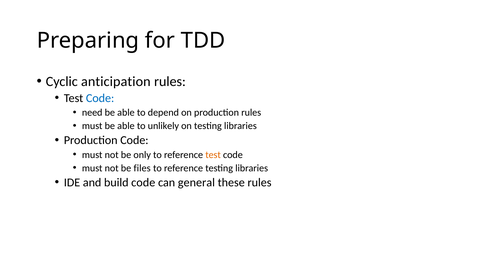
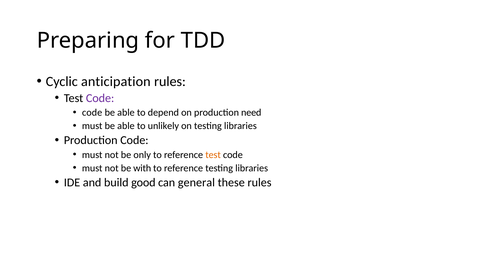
Code colour: blue -> purple (100, 98)
need: need -> code (92, 113)
production rules: rules -> need (251, 113)
files: files -> with (142, 168)
build code: code -> good (143, 183)
